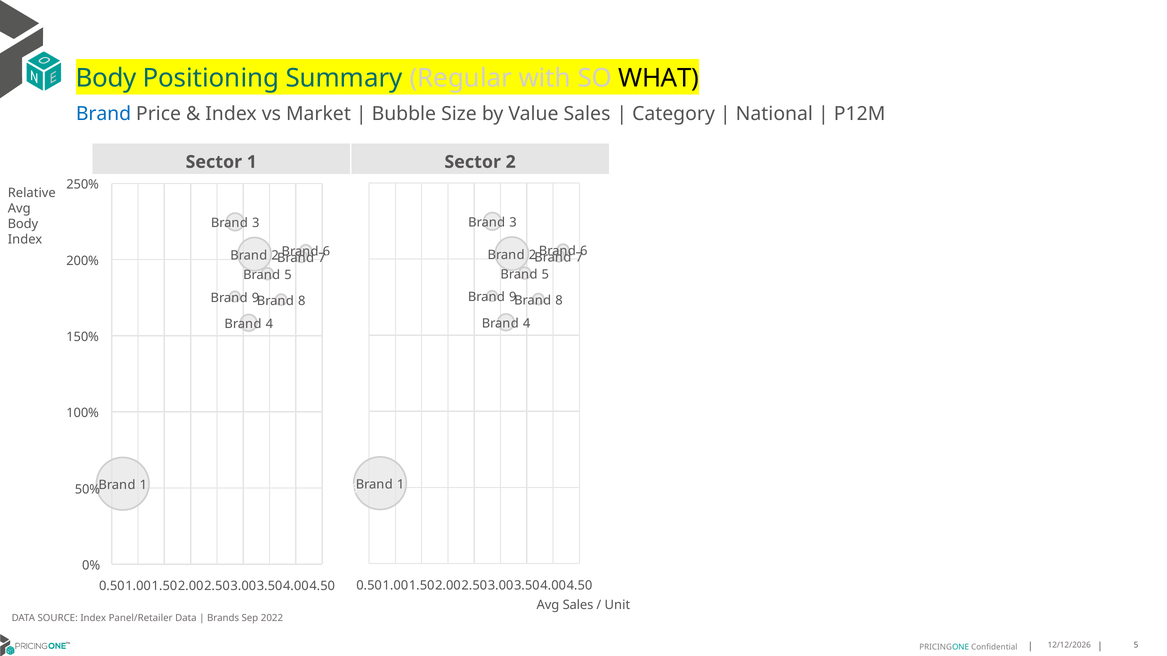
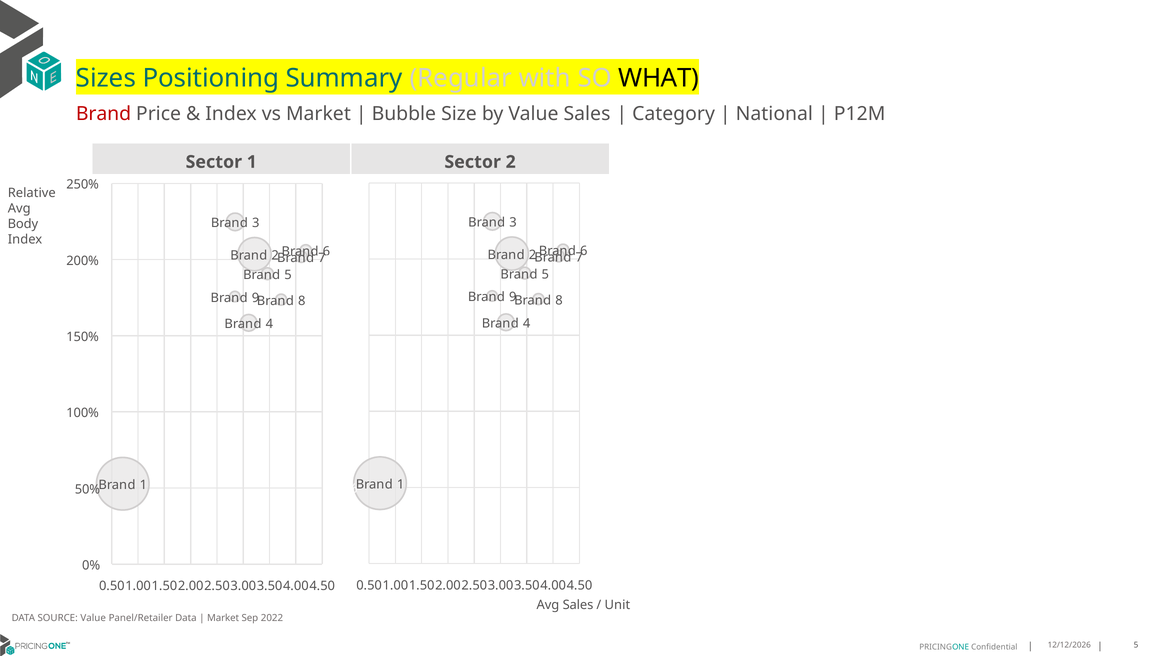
Body: Body -> Sizes (106, 78)
Brand colour: blue -> red (103, 114)
SOURCE Index: Index -> Value (93, 618)
Brands: Brands -> Market (223, 618)
